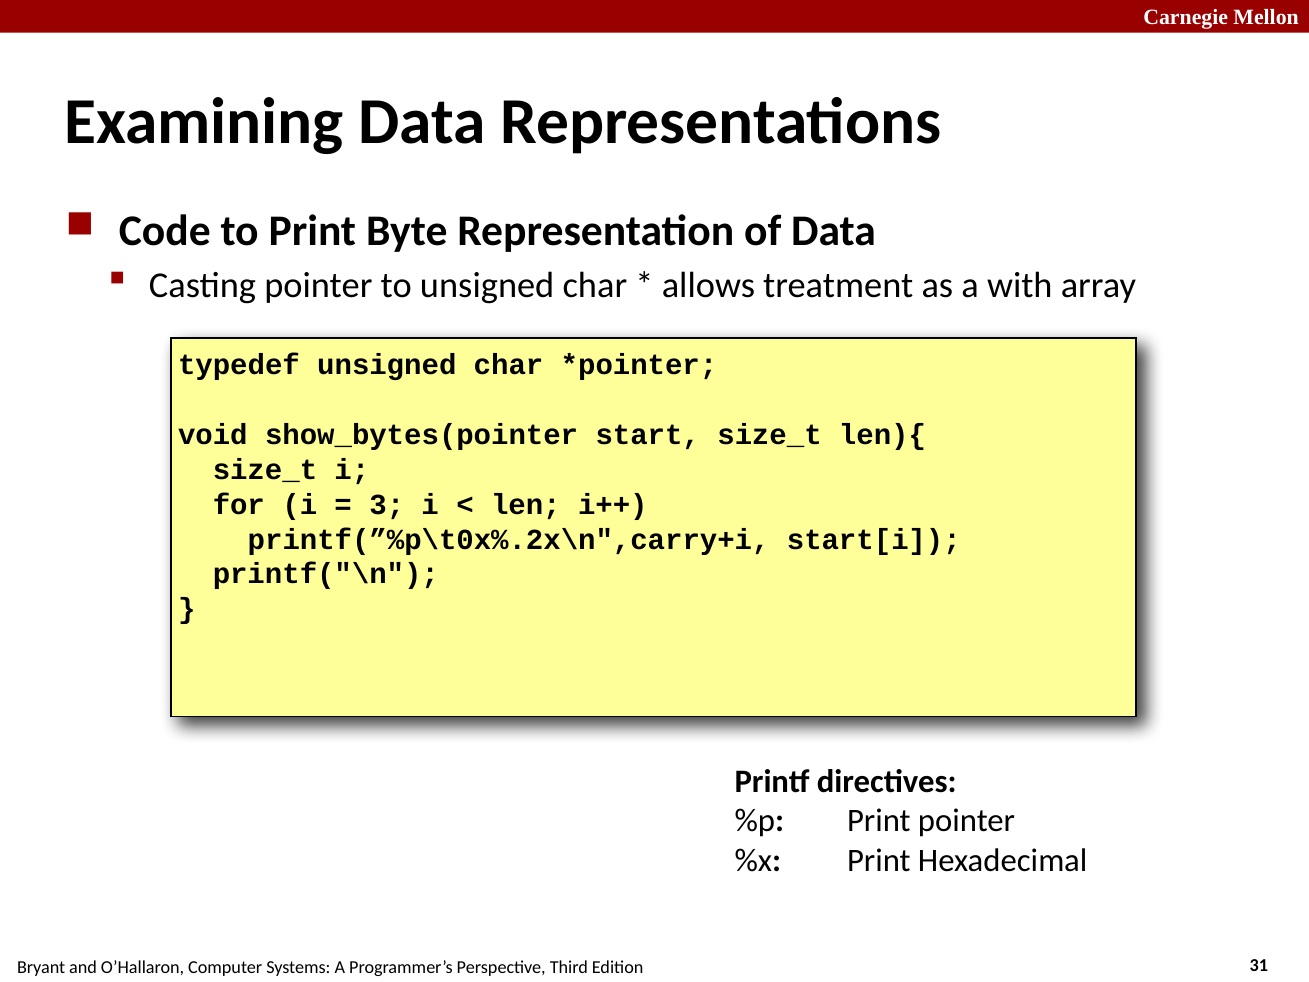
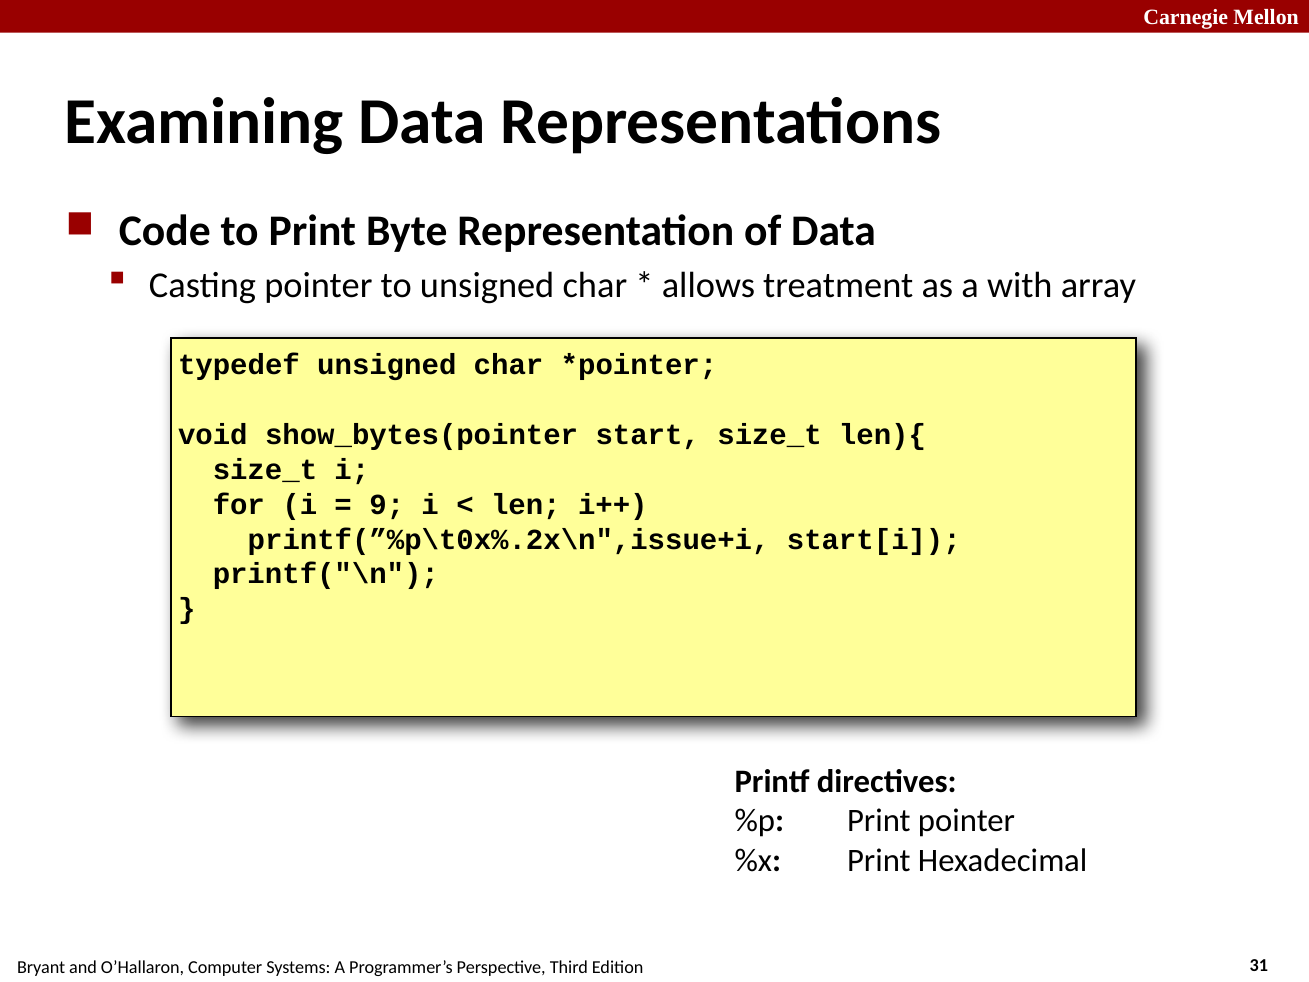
3: 3 -> 9 (387, 504)
printf(”%p\t0x%.2x\n",carry+i: printf(”%p\t0x%.2x\n",carry+i -> printf(”%p\t0x%.2x\n",issue+i (509, 539)
